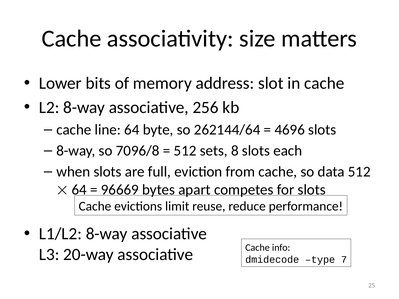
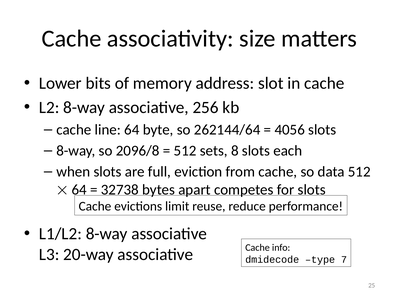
4696: 4696 -> 4056 (290, 130)
7096/8: 7096/8 -> 2096/8 (138, 151)
96669: 96669 -> 32738 (120, 190)
